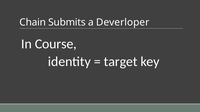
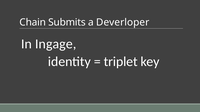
Course: Course -> Ingage (56, 44)
target: target -> triplet (121, 62)
